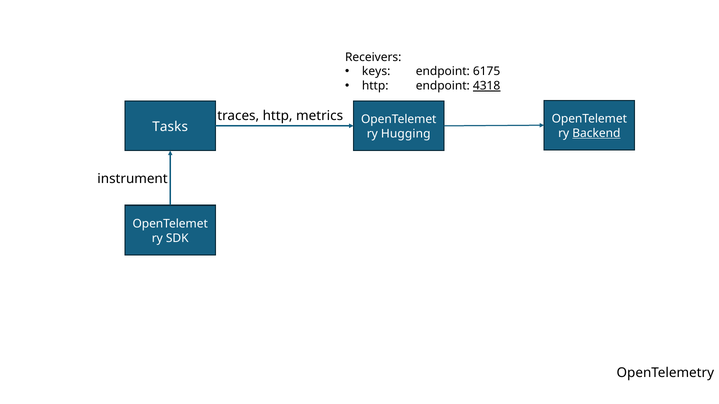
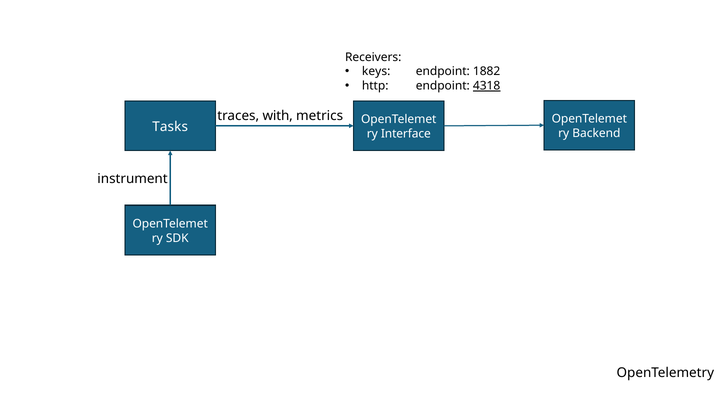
6175: 6175 -> 1882 (487, 72)
traces http: http -> with (278, 116)
Backend underline: present -> none (596, 133)
Hugging: Hugging -> Interface (406, 134)
